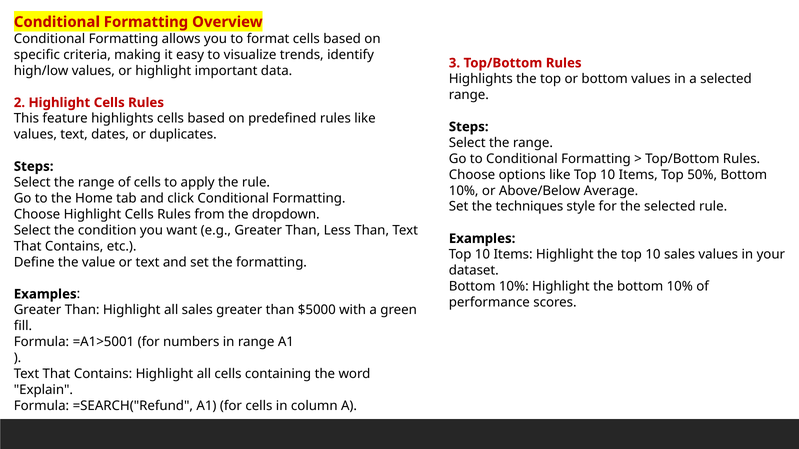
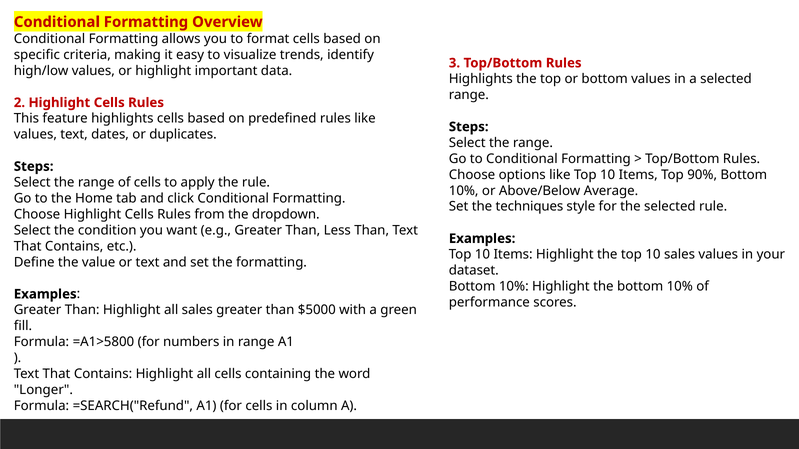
50%: 50% -> 90% (702, 175)
=A1>5001: =A1>5001 -> =A1>5800 (103, 342)
Explain: Explain -> Longer (43, 390)
